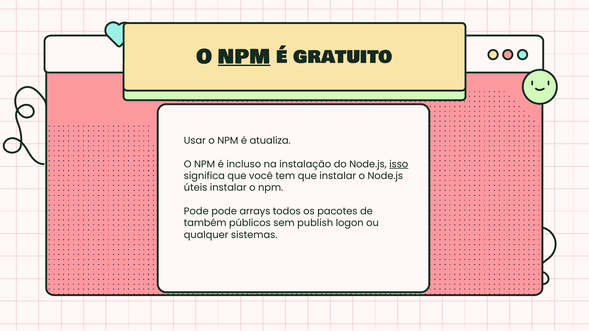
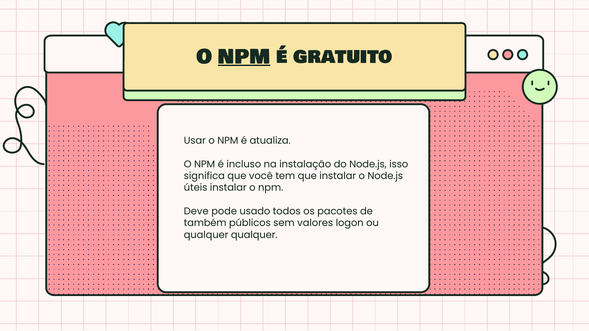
isso underline: present -> none (399, 164)
Pode: Pode -> Deve (196, 211)
arrays: arrays -> usado (255, 211)
publish: publish -> valores (315, 223)
qualquer sistemas: sistemas -> qualquer (254, 235)
